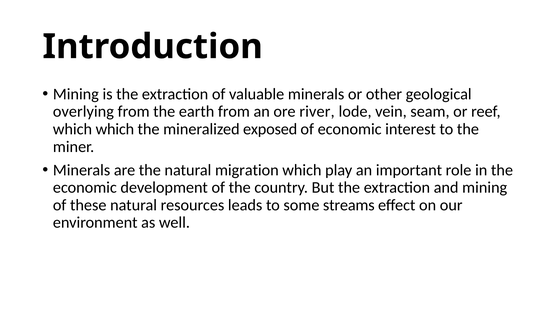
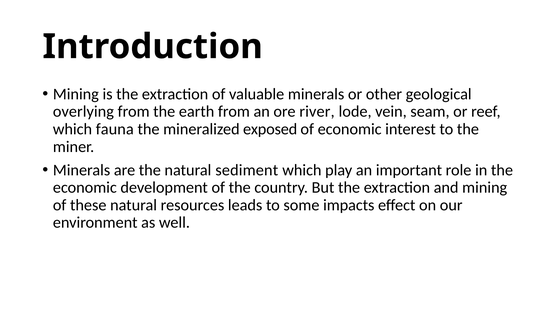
which which: which -> fauna (115, 129)
migration: migration -> sediment (247, 170)
streams: streams -> impacts (349, 205)
